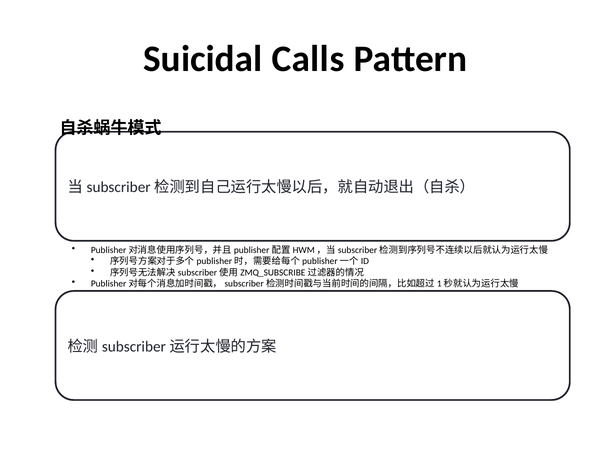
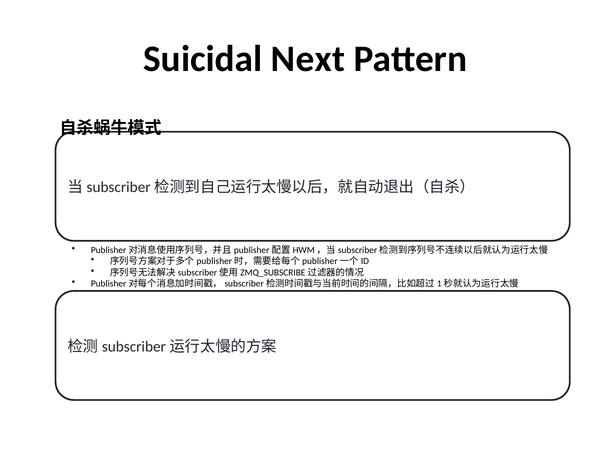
Calls: Calls -> Next (308, 59)
